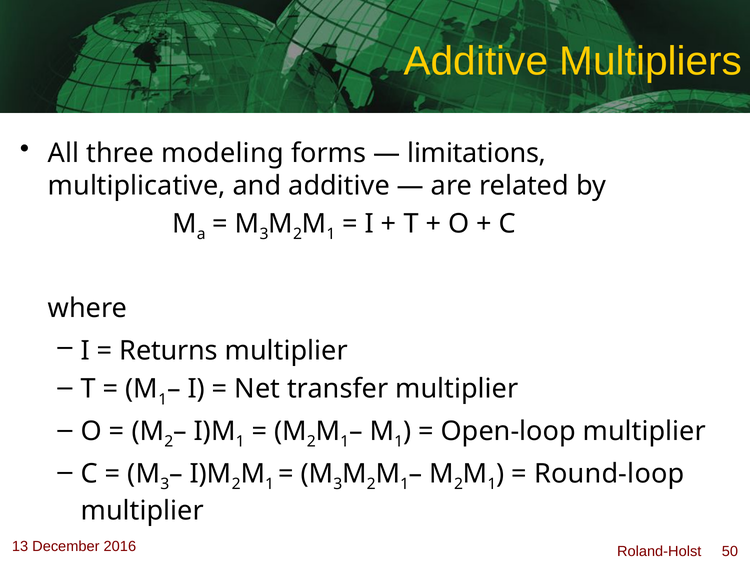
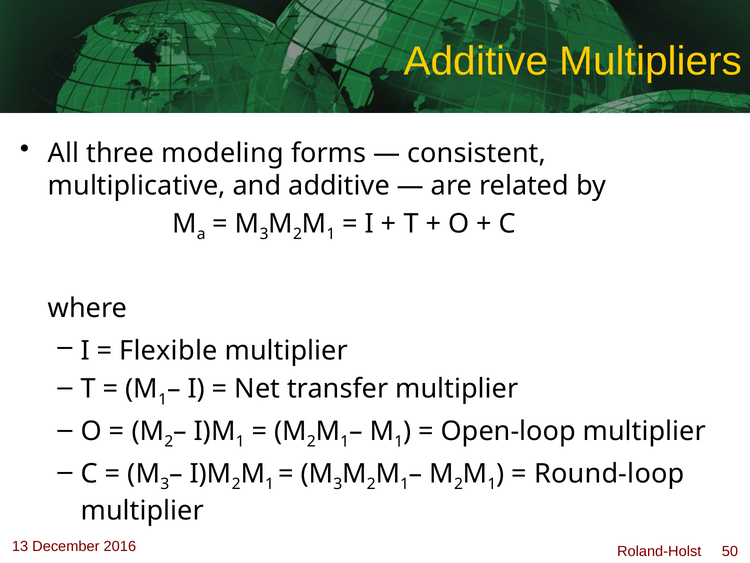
limitations: limitations -> consistent (477, 153)
Returns: Returns -> Flexible (169, 351)
